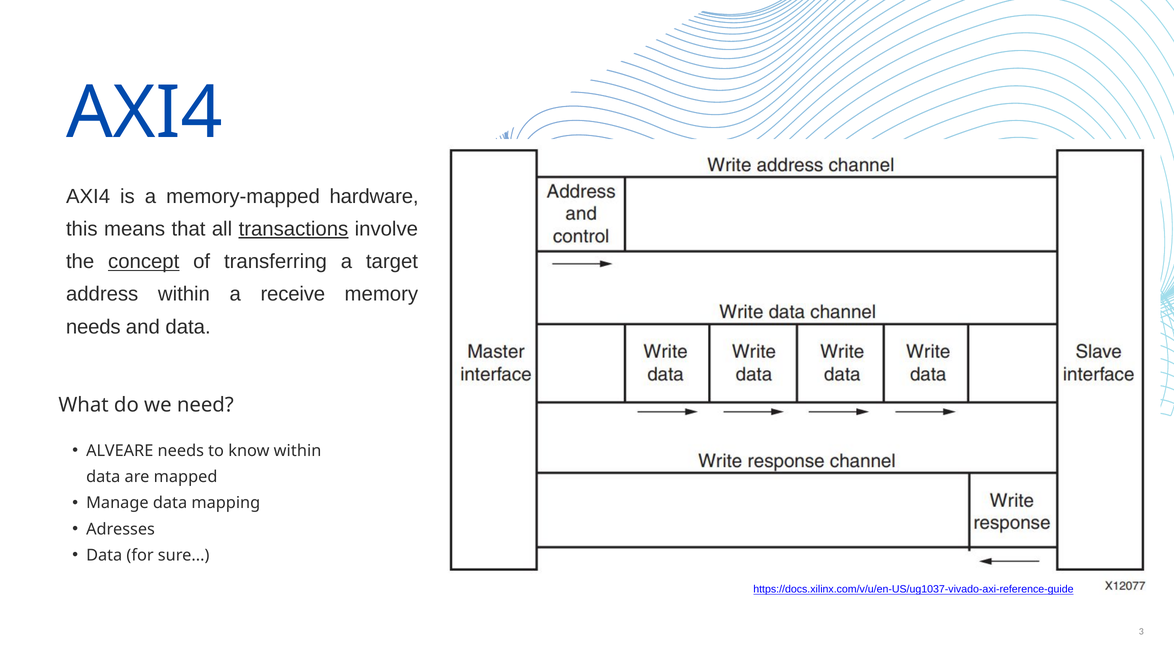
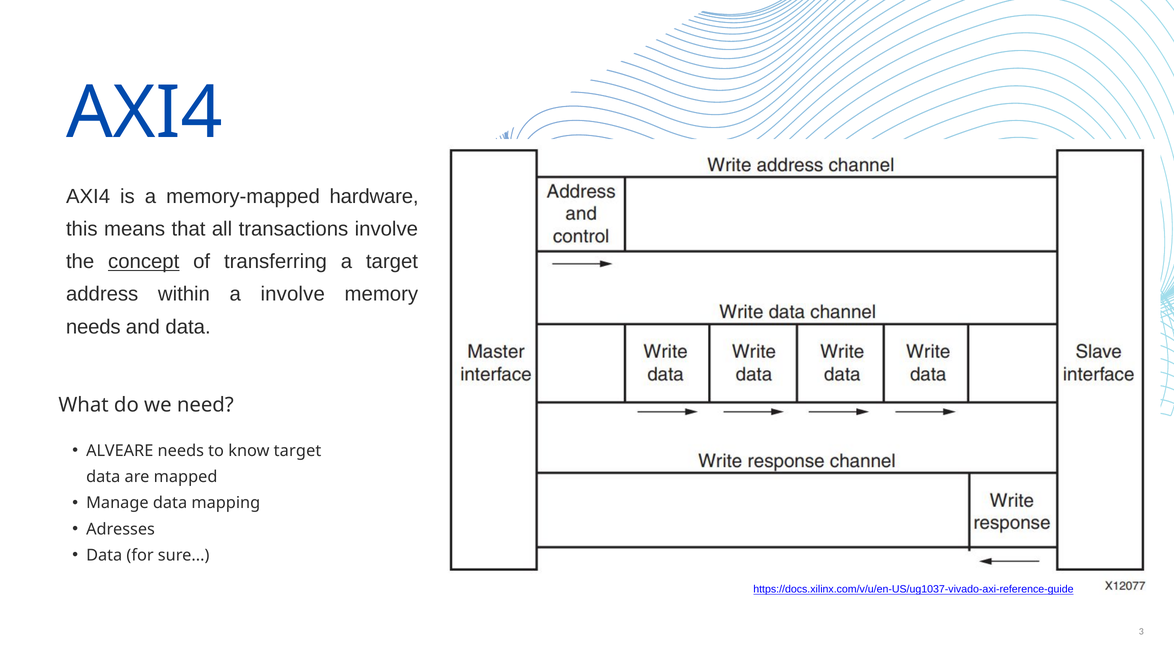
transactions underline: present -> none (293, 229)
a receive: receive -> involve (293, 294)
know within: within -> target (298, 450)
